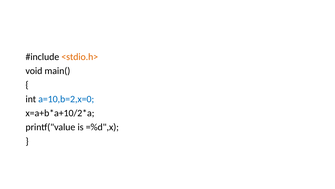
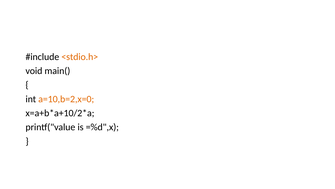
a=10,b=2,x=0 colour: blue -> orange (66, 99)
